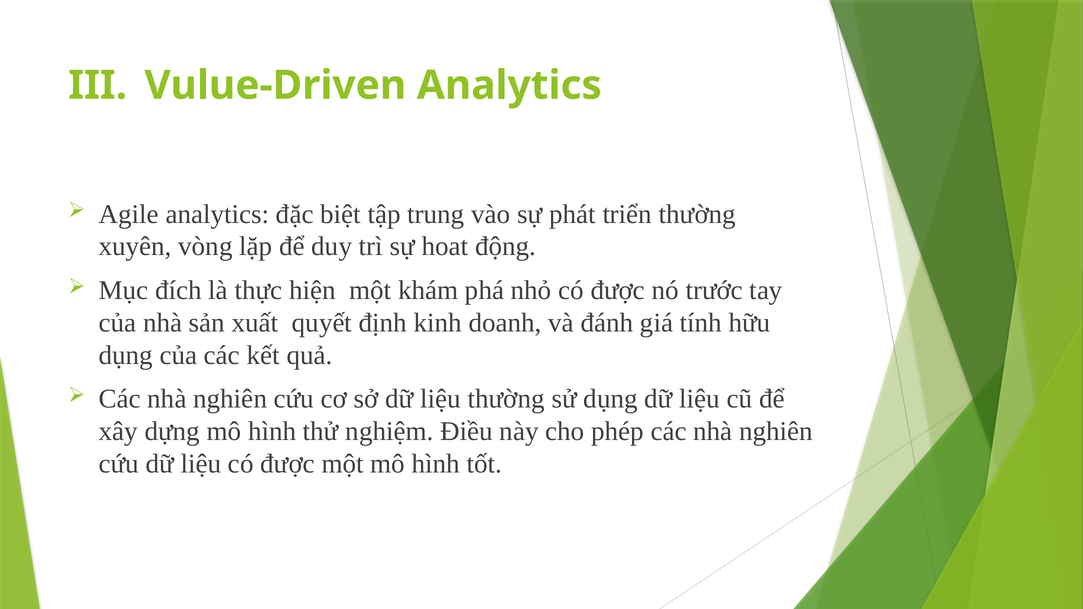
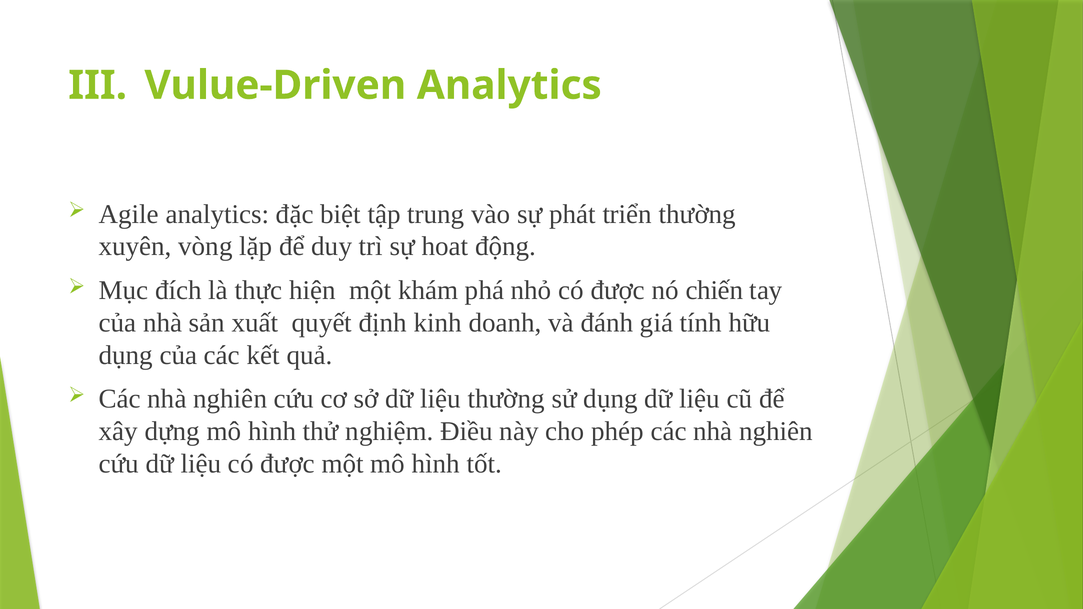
trước: trước -> chiến (714, 290)
